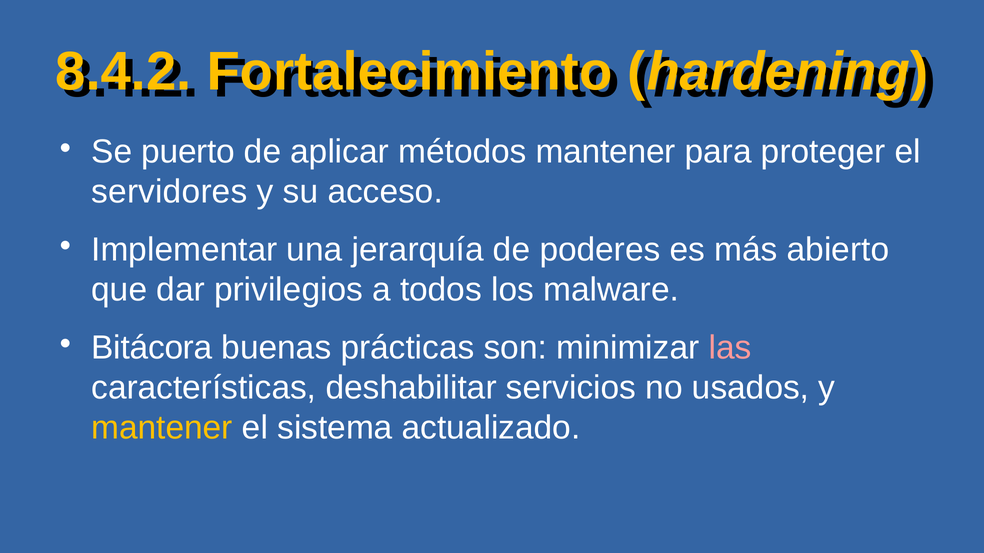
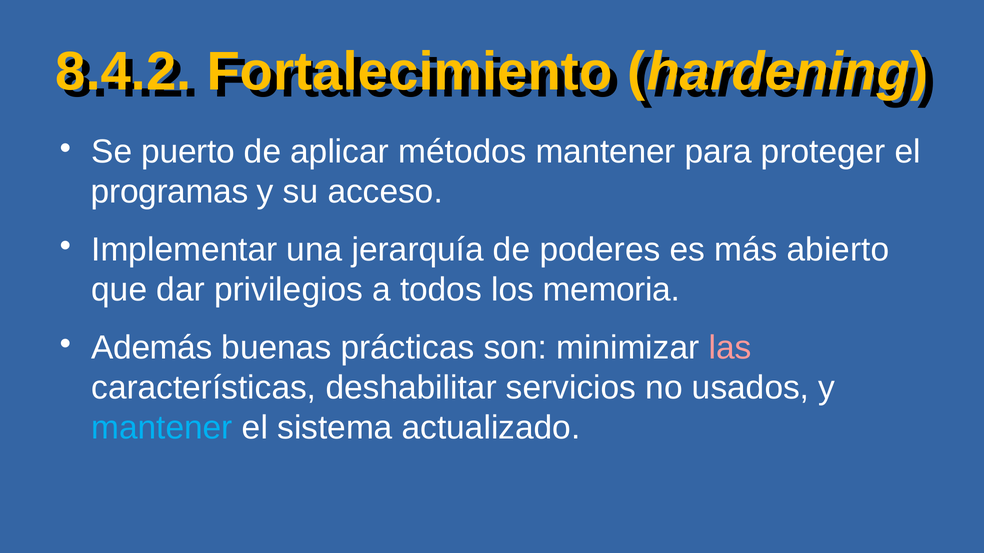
servidores: servidores -> programas (170, 192)
malware: malware -> memoria (611, 290)
Bitácora: Bitácora -> Además (152, 348)
mantener colour: yellow -> light blue (162, 428)
